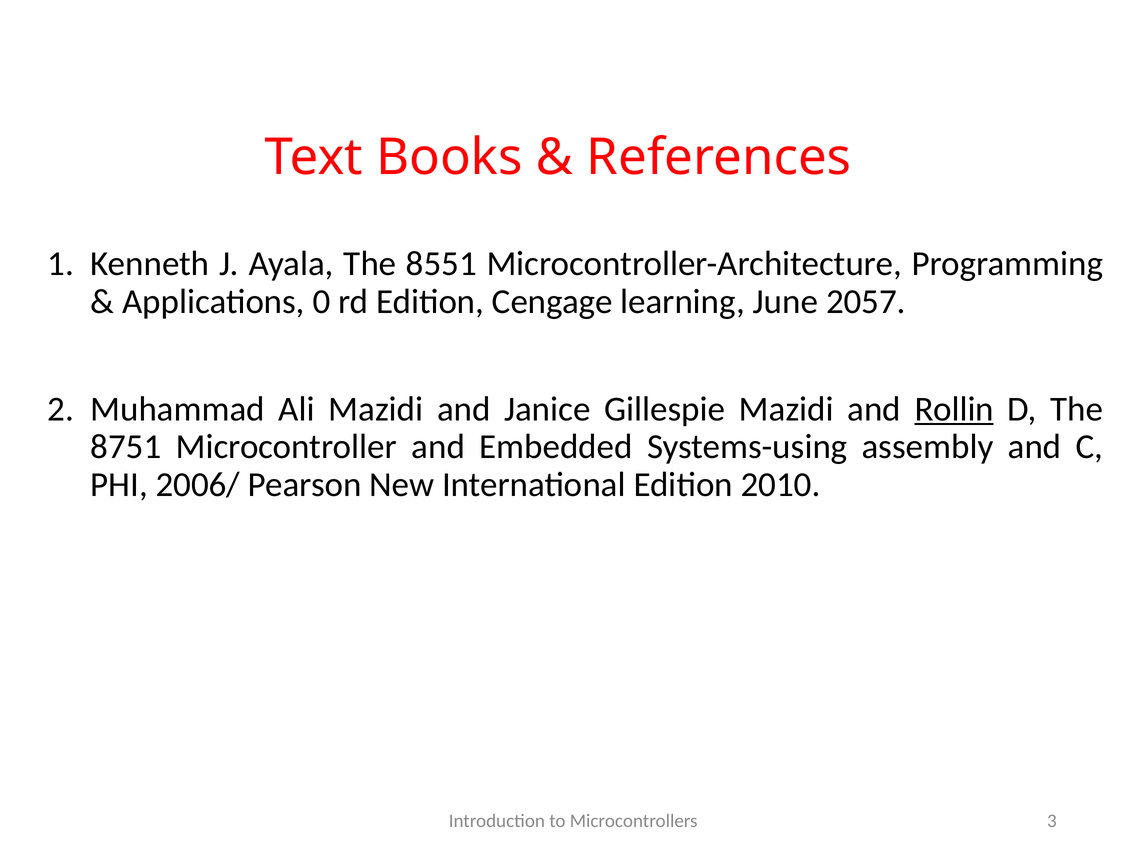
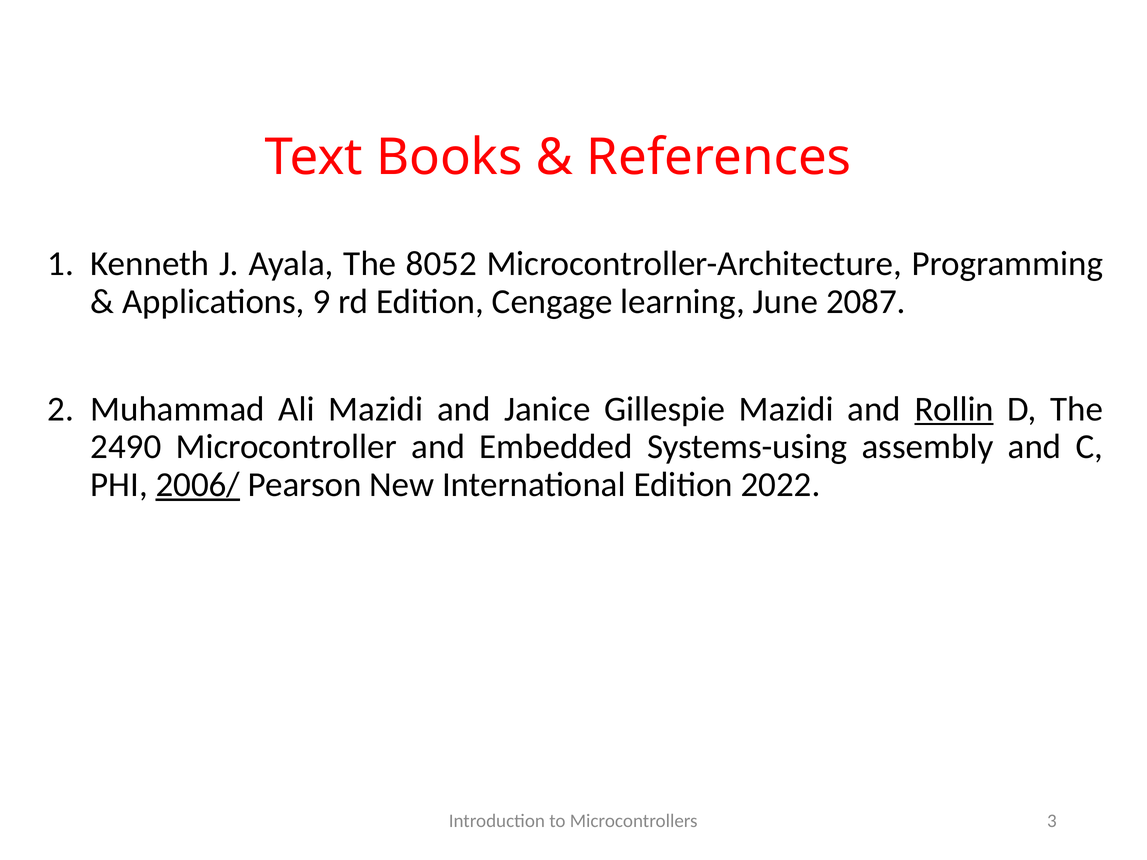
8551: 8551 -> 8052 (441, 264)
0: 0 -> 9 (321, 302)
2057: 2057 -> 2087 (866, 302)
8751: 8751 -> 2490 (126, 447)
2006/ underline: none -> present (198, 485)
2010: 2010 -> 2022 (781, 485)
